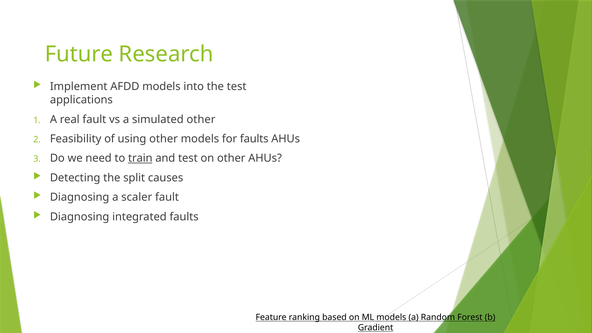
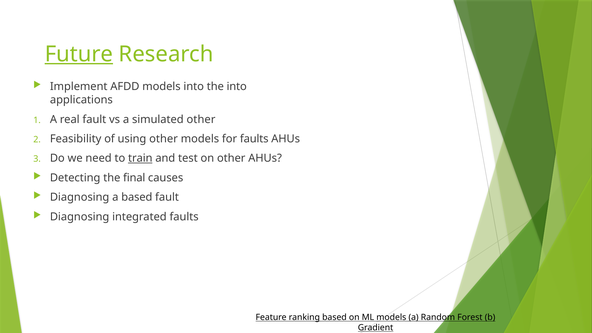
Future underline: none -> present (79, 54)
the test: test -> into (237, 87)
split: split -> final (134, 178)
a scaler: scaler -> based (137, 197)
